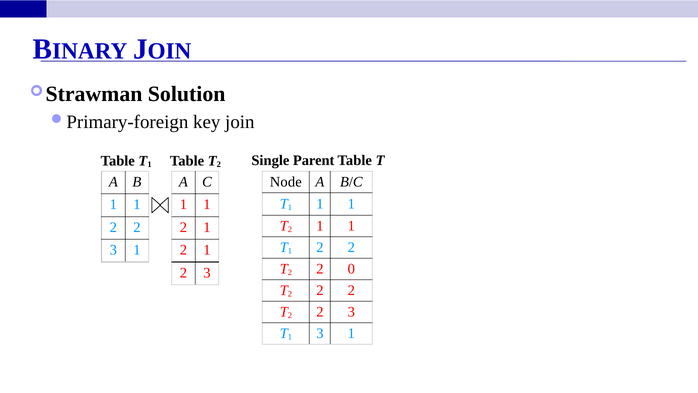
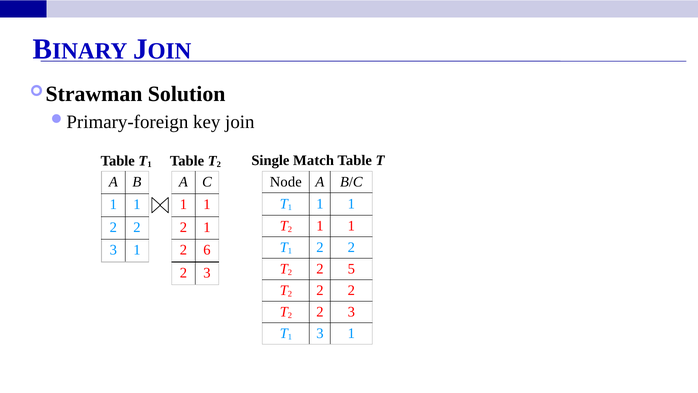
Parent: Parent -> Match (314, 160)
1: 1 -> 6 (207, 250)
0: 0 -> 5 (351, 269)
